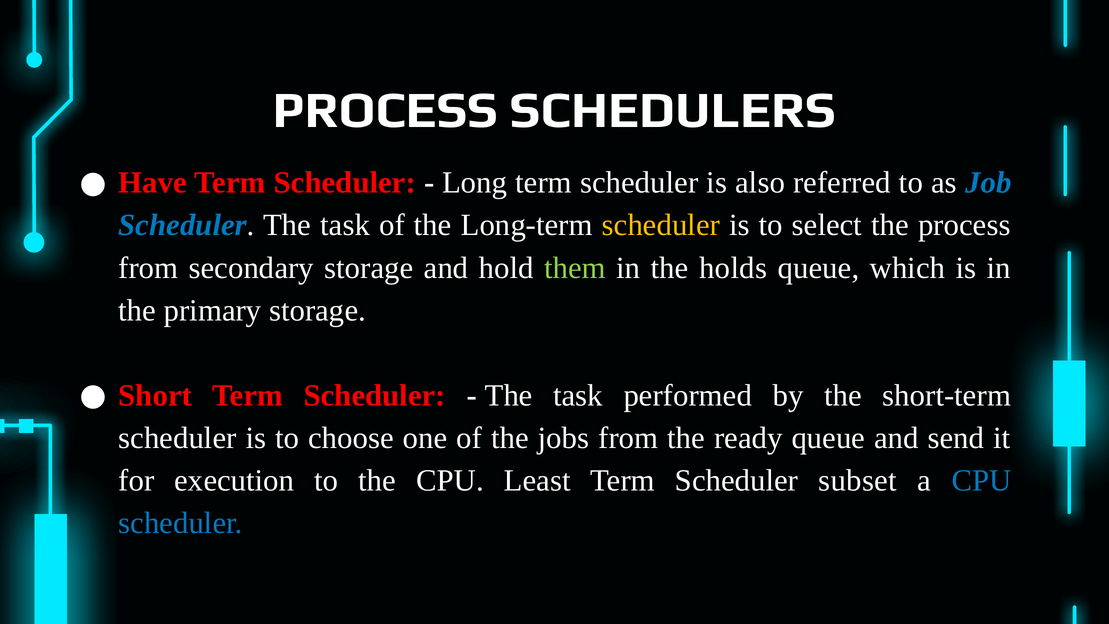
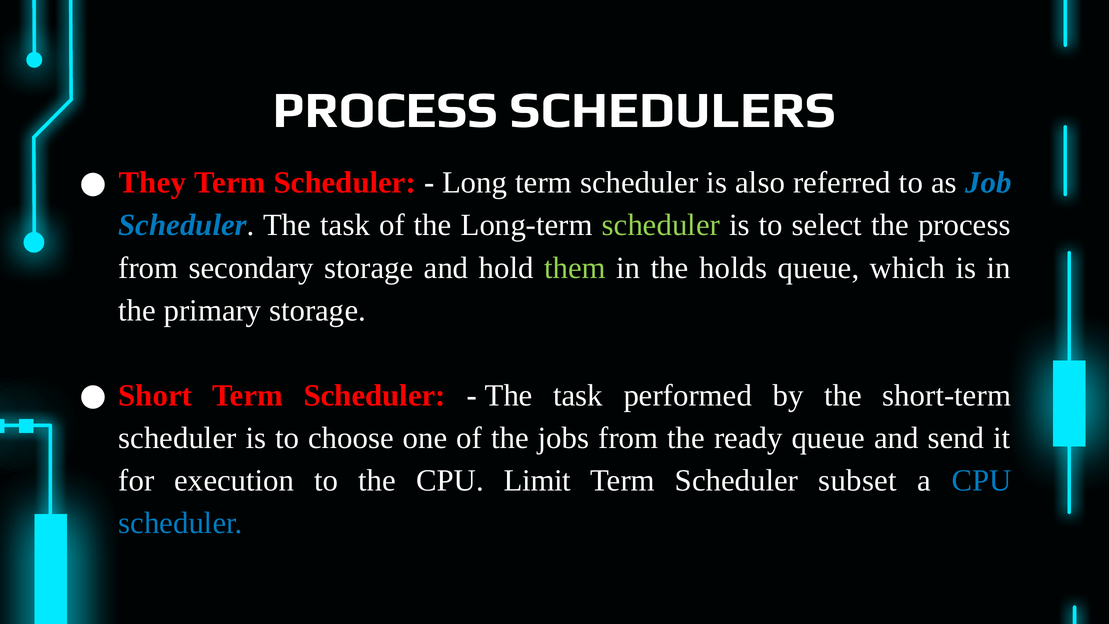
Have: Have -> They (152, 183)
scheduler colour: yellow -> light green (661, 225)
Least: Least -> Limit (537, 480)
